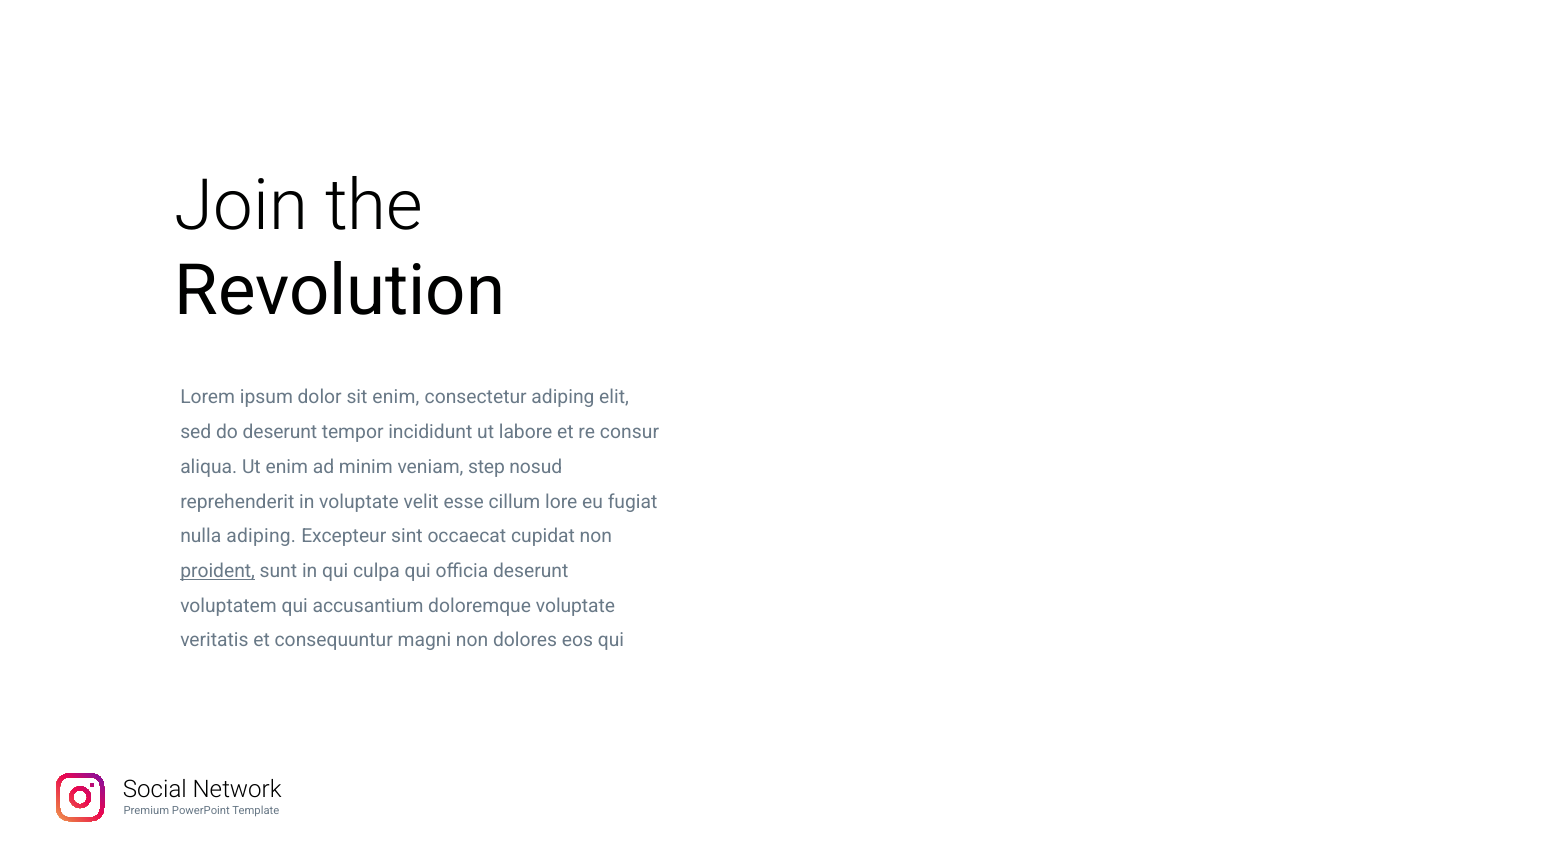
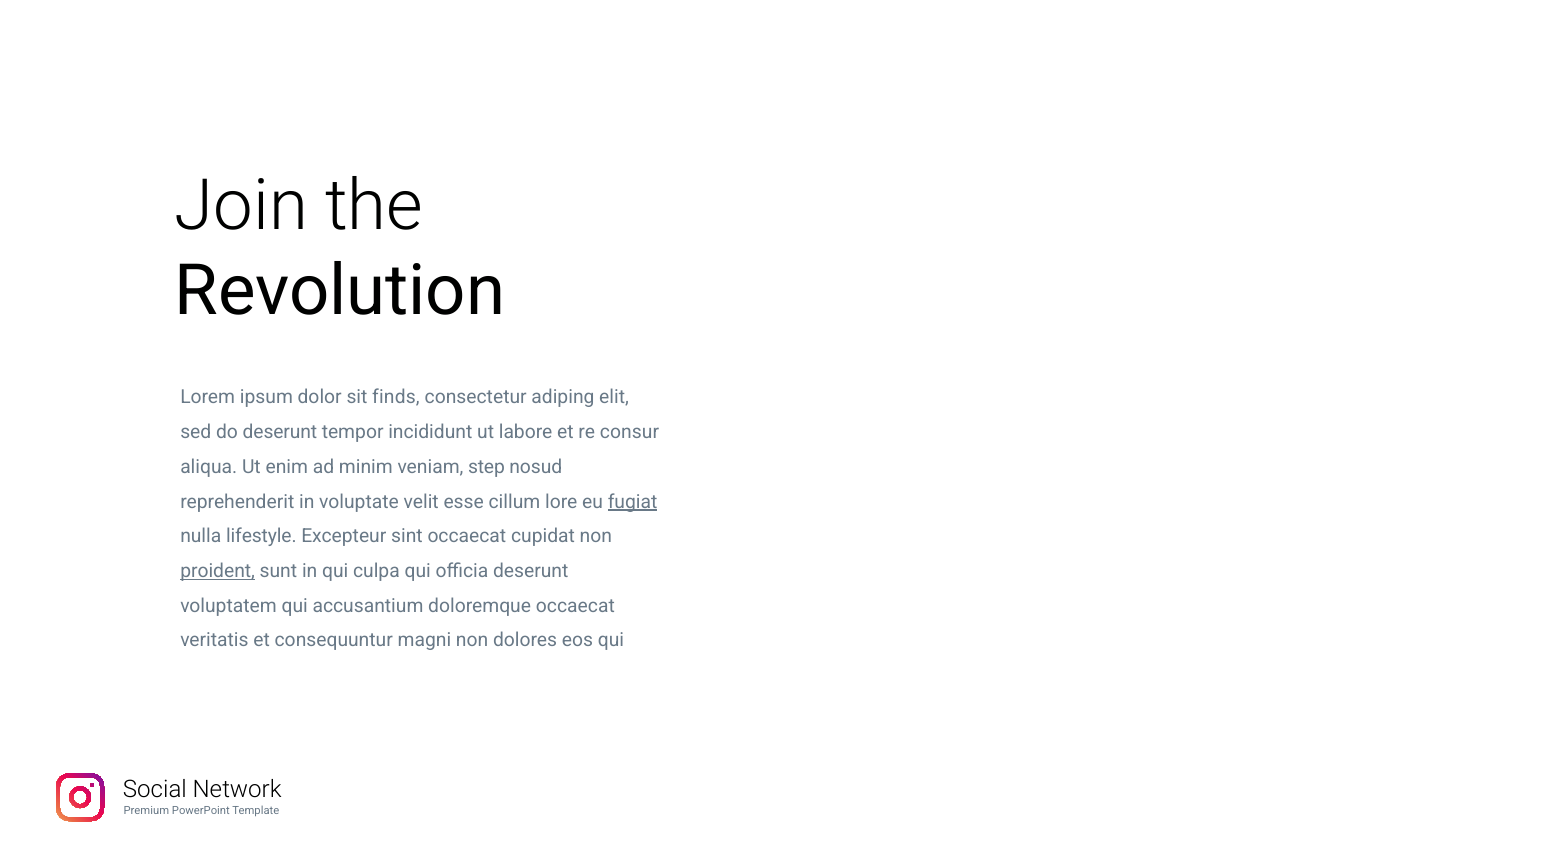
sit enim: enim -> finds (396, 398)
fugiat underline: none -> present (633, 502)
nulla adiping: adiping -> lifestyle (261, 536)
doloremque voluptate: voluptate -> occaecat (575, 606)
